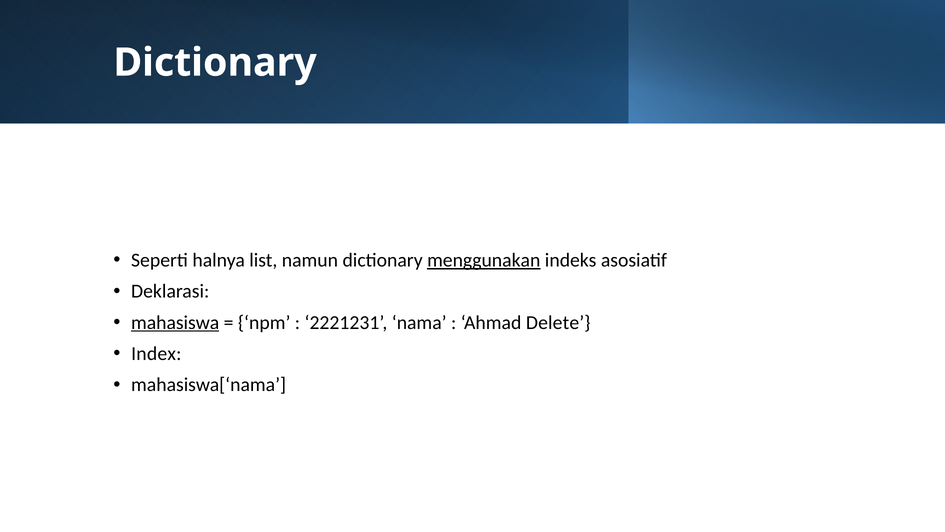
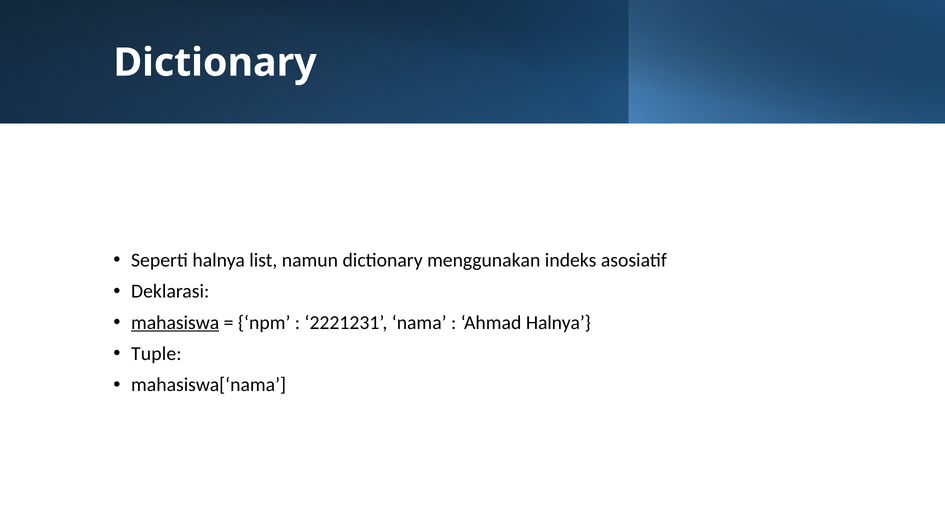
menggunakan underline: present -> none (484, 260)
Ahmad Delete: Delete -> Halnya (558, 322)
Index: Index -> Tuple (156, 353)
